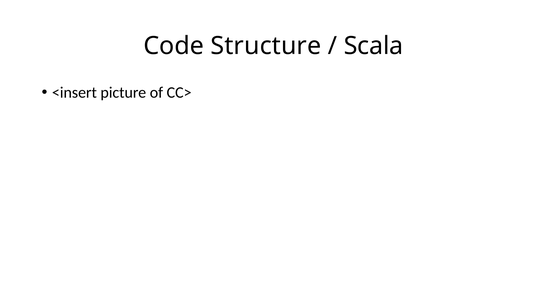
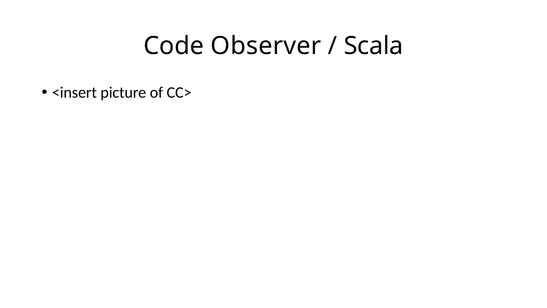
Structure: Structure -> Observer (266, 46)
